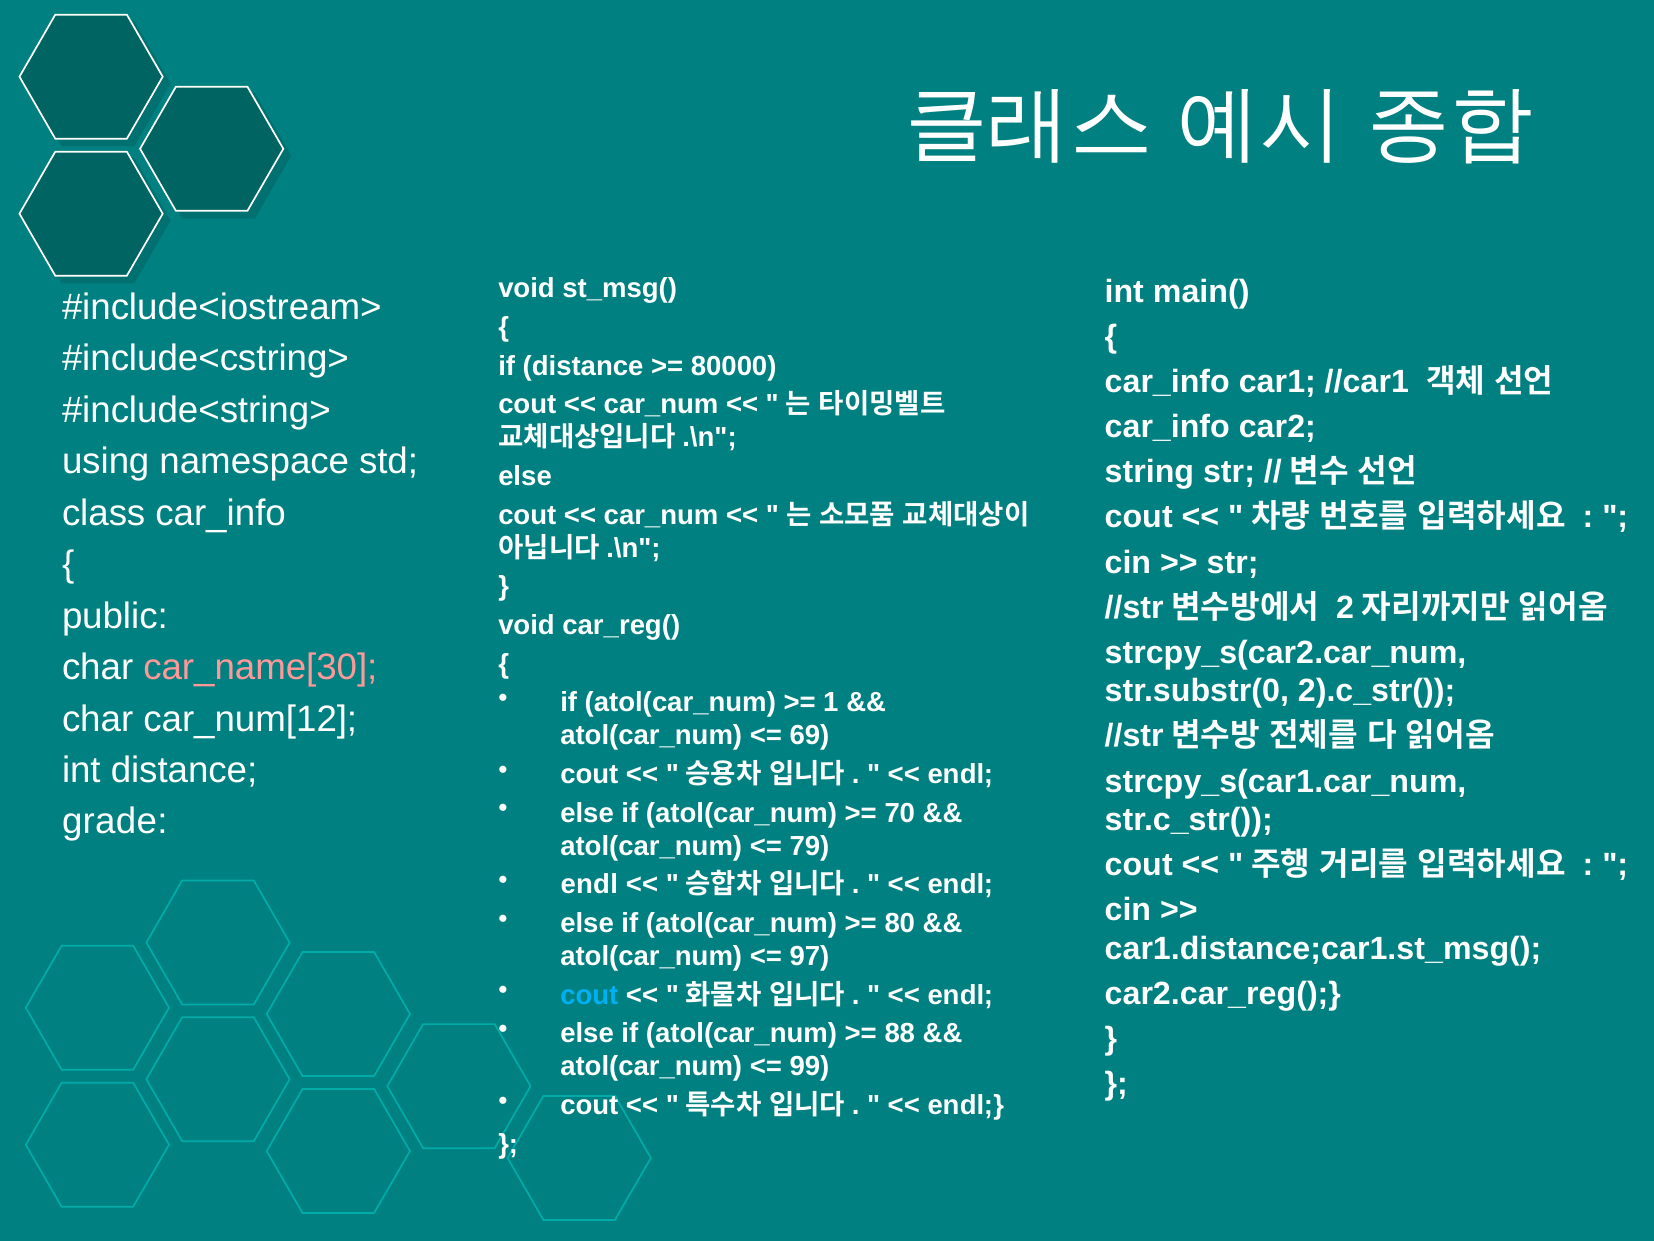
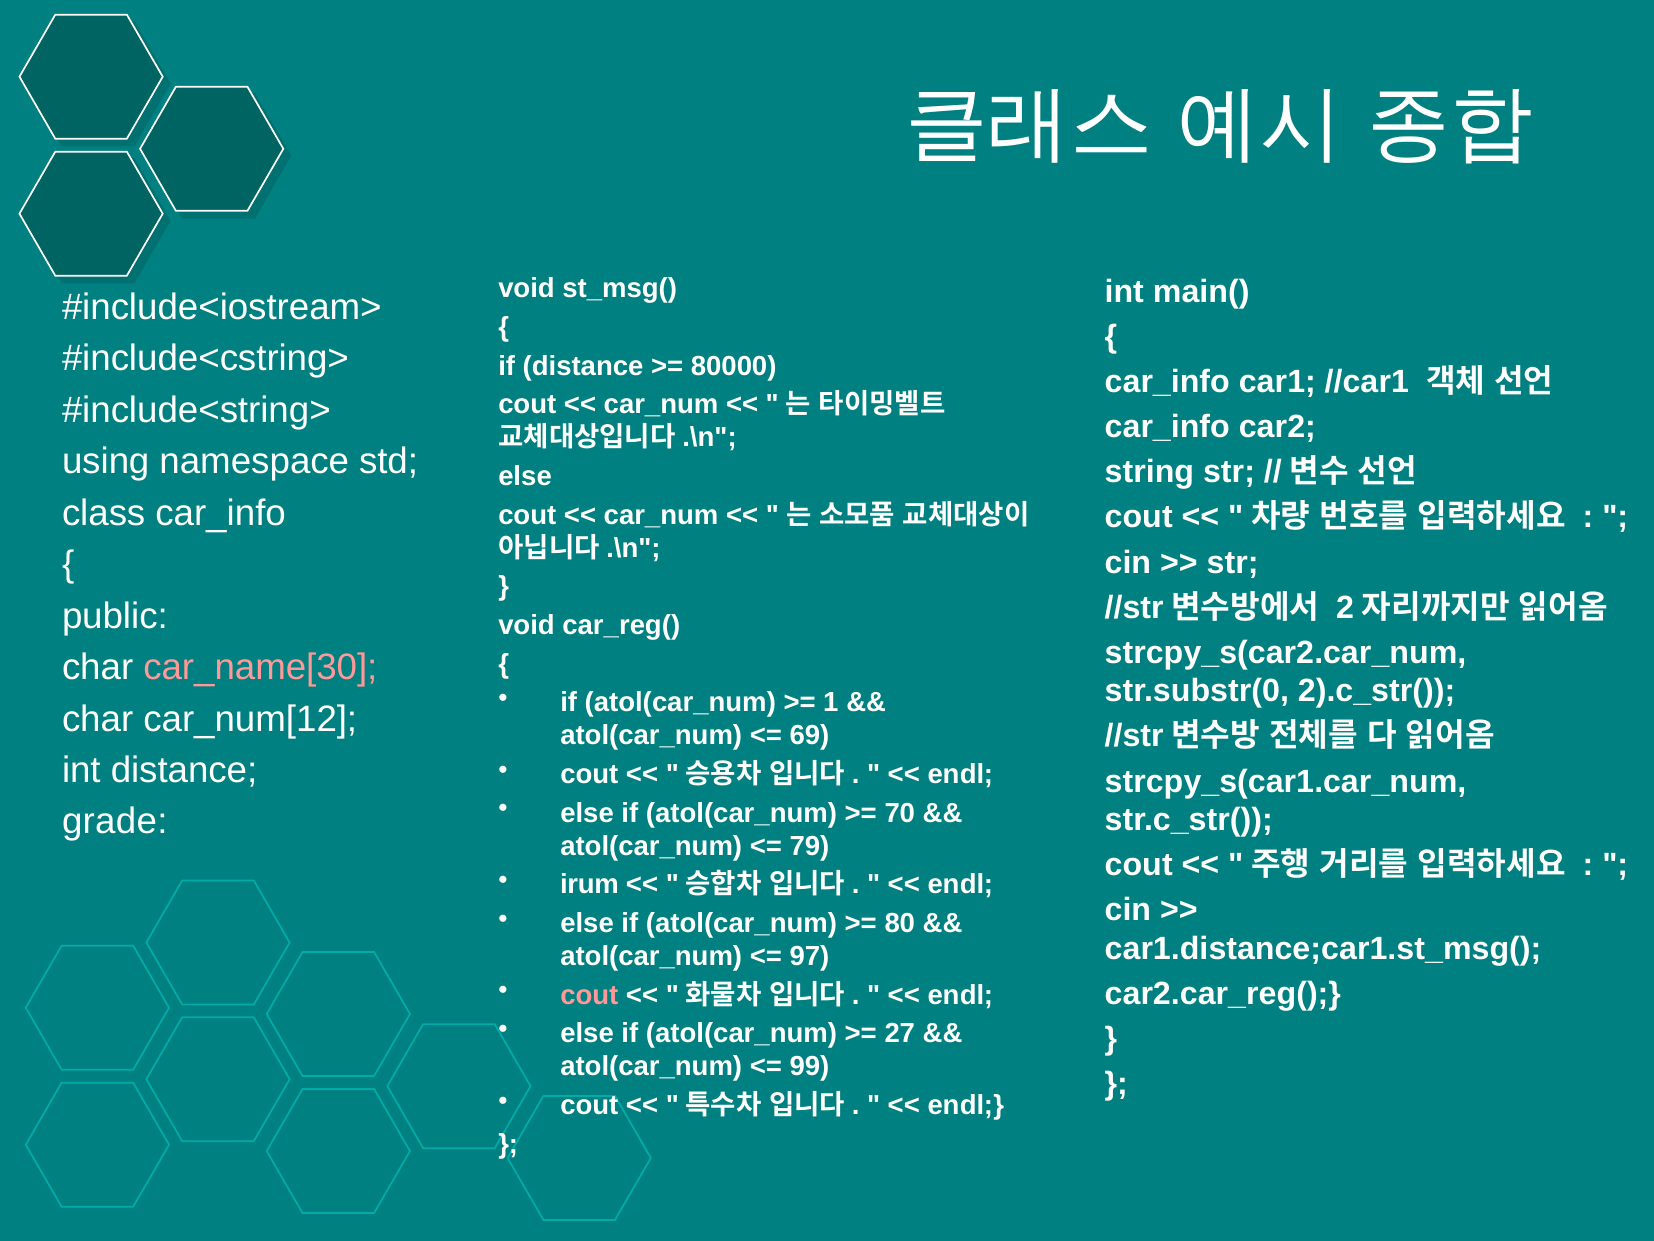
endl: endl -> irum (589, 884)
cout colour: light blue -> pink (589, 995)
88: 88 -> 27 (900, 1033)
